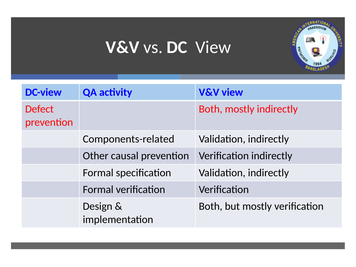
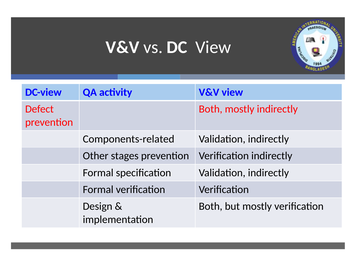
causal: causal -> stages (125, 156)
